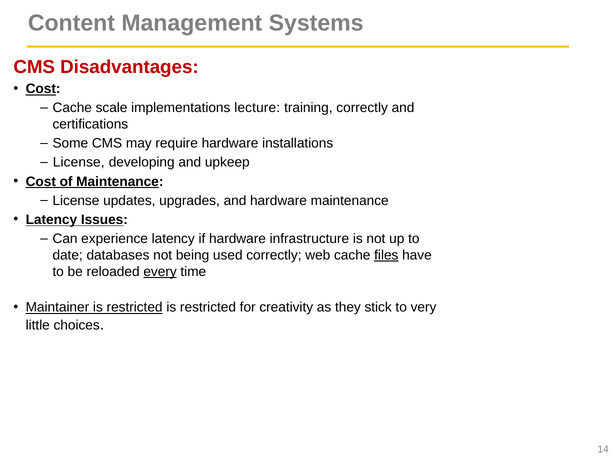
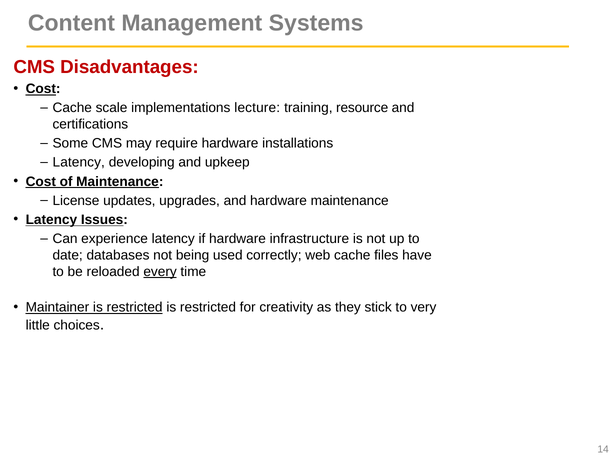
training correctly: correctly -> resource (362, 108)
License: License -> Latency (79, 163)
files underline: present -> none (386, 255)
